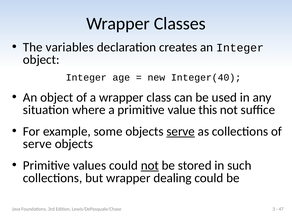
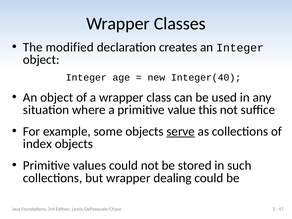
variables: variables -> modified (70, 47)
serve: serve -> index (37, 144)
not underline: present -> none (150, 165)
